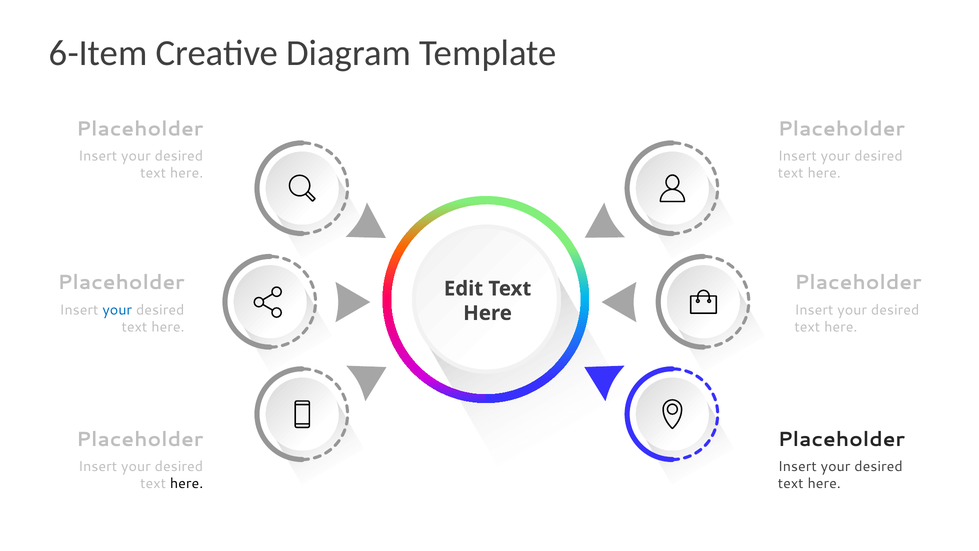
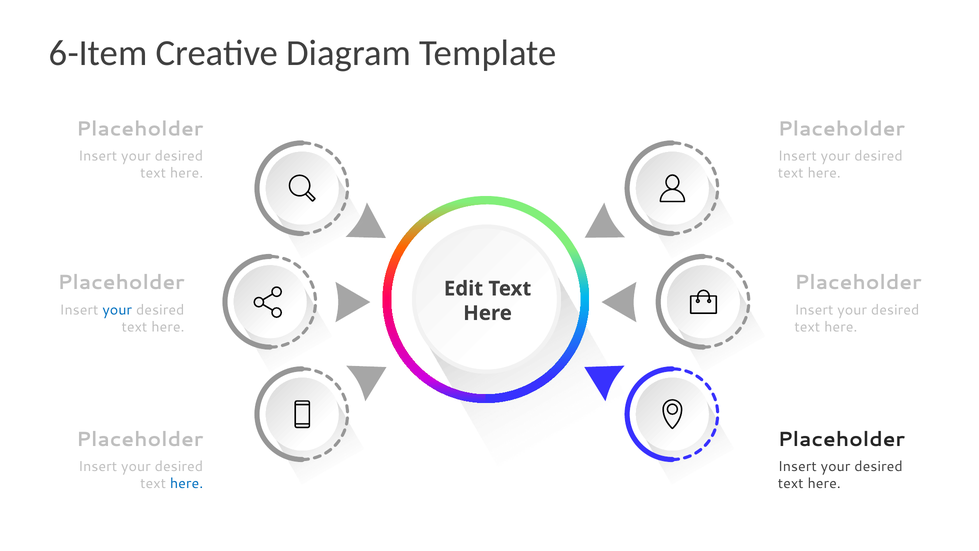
here colour: black -> blue (187, 483)
